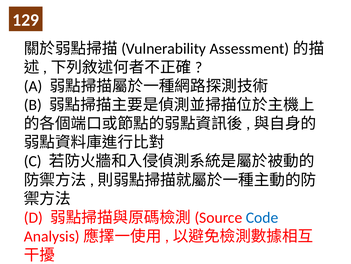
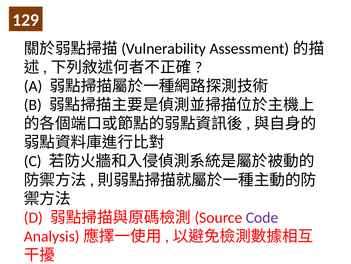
Code colour: blue -> purple (262, 217)
